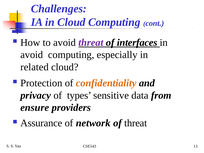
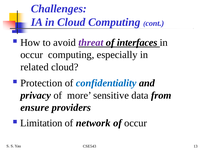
avoid: avoid -> occur (32, 55)
confidentiality colour: orange -> blue (106, 83)
types: types -> more (79, 95)
Assurance: Assurance -> Limitation (41, 123)
of threat: threat -> occur (136, 123)
